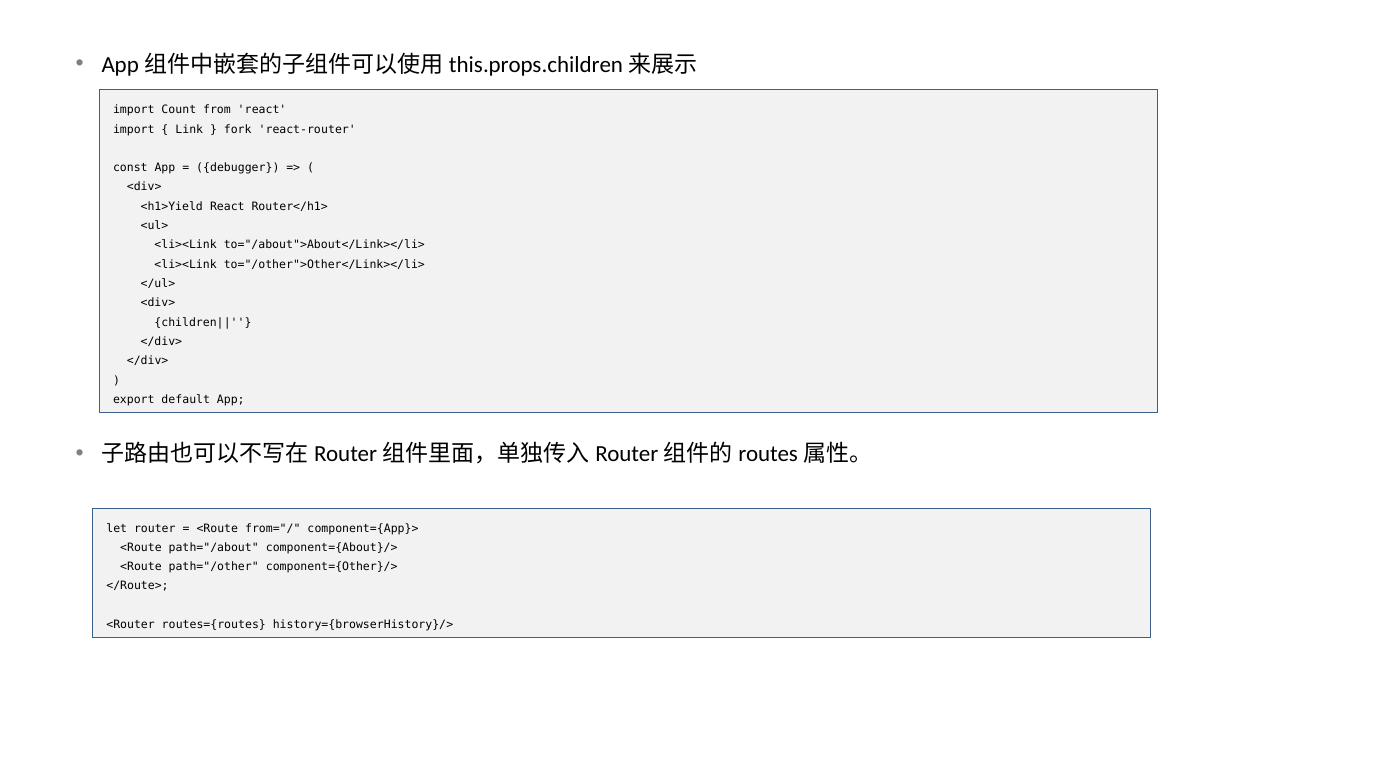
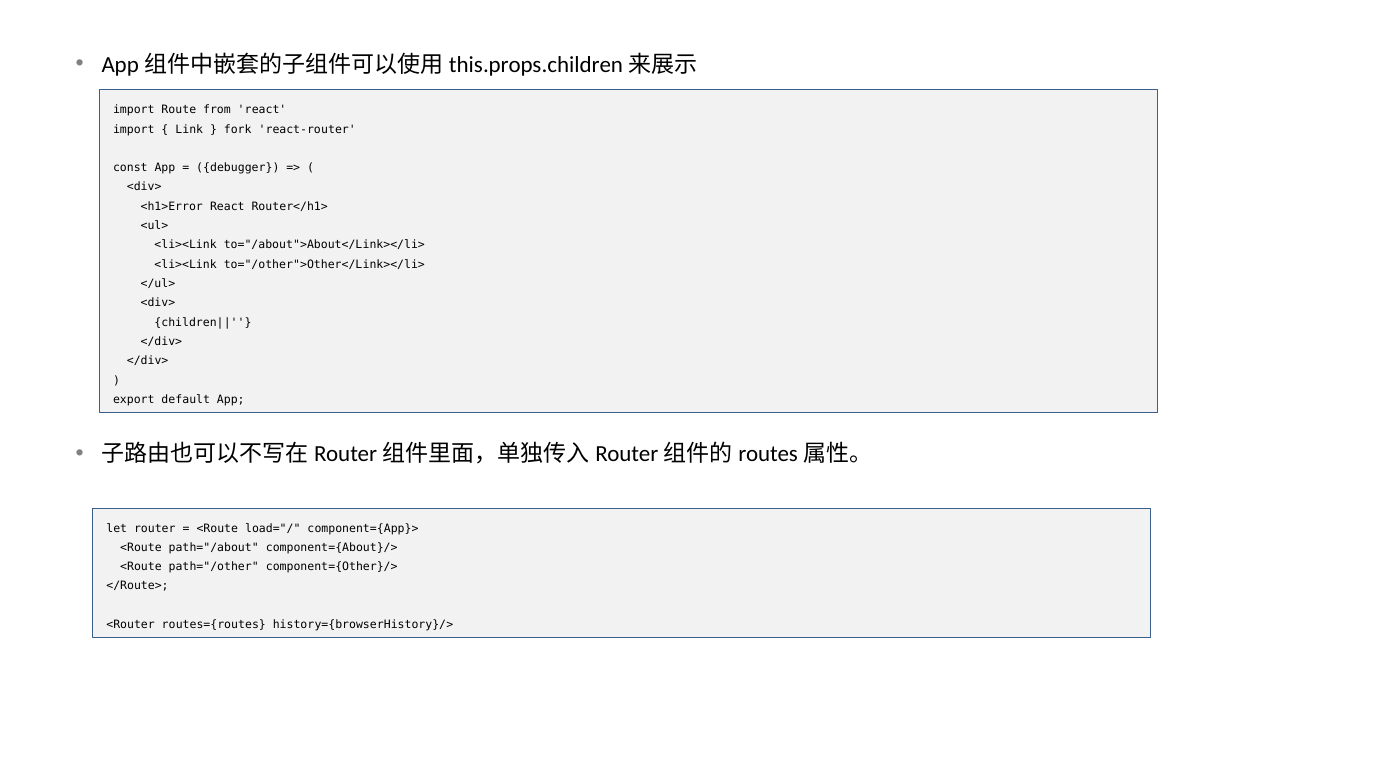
Count: Count -> Route (179, 110)
<h1>Yield: <h1>Yield -> <h1>Error (172, 206)
from="/: from="/ -> load="/ (273, 528)
